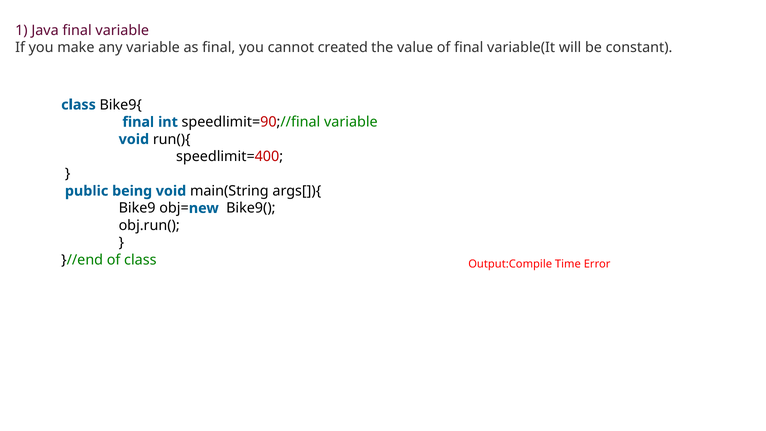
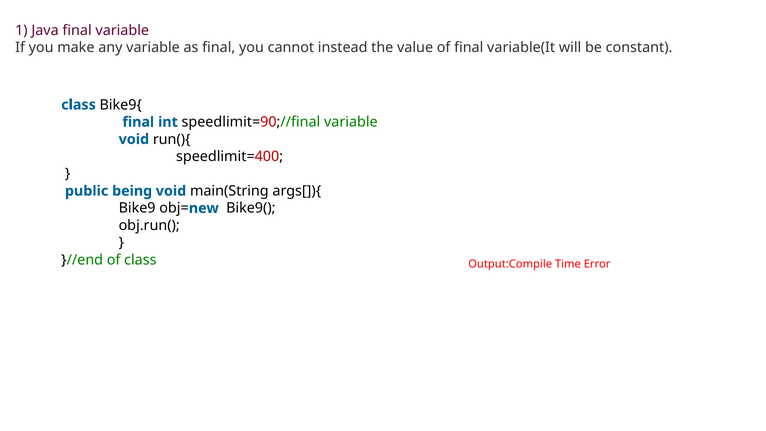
created: created -> instead (343, 48)
